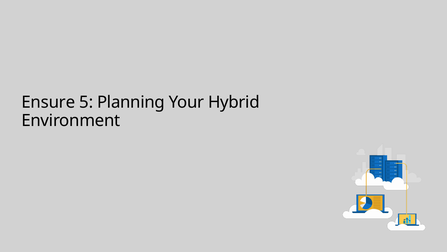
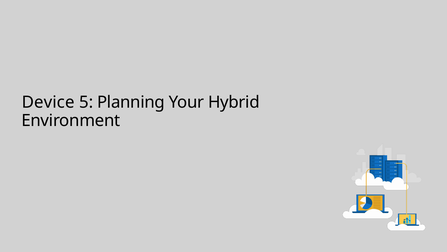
Ensure: Ensure -> Device (48, 102)
